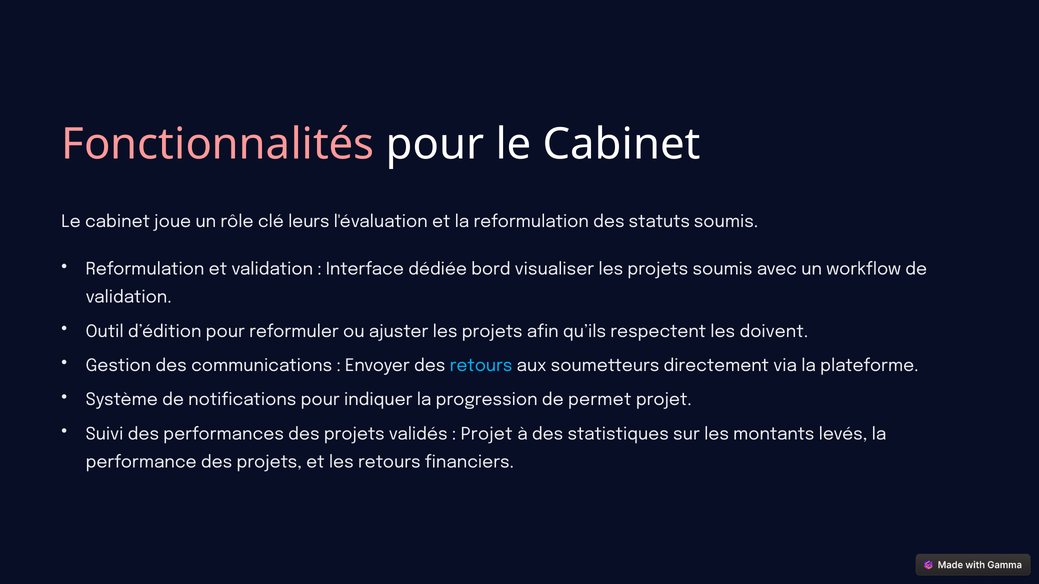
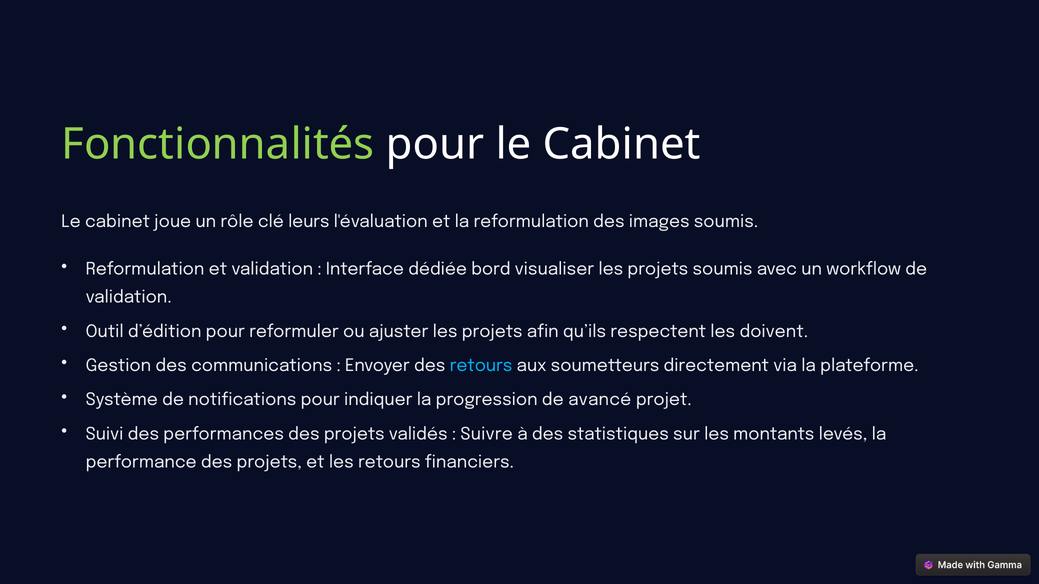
Fonctionnalités colour: pink -> light green (218, 144)
statuts: statuts -> images (659, 222)
permet: permet -> avancé (600, 400)
Projet: Projet -> Suivre (487, 434)
